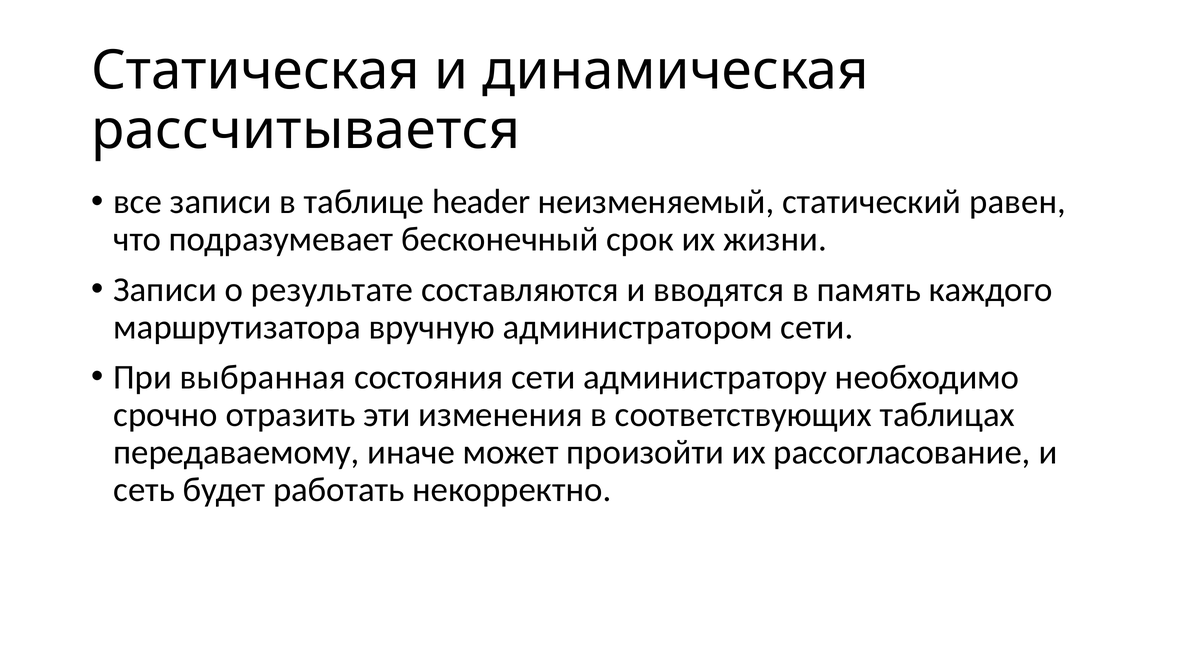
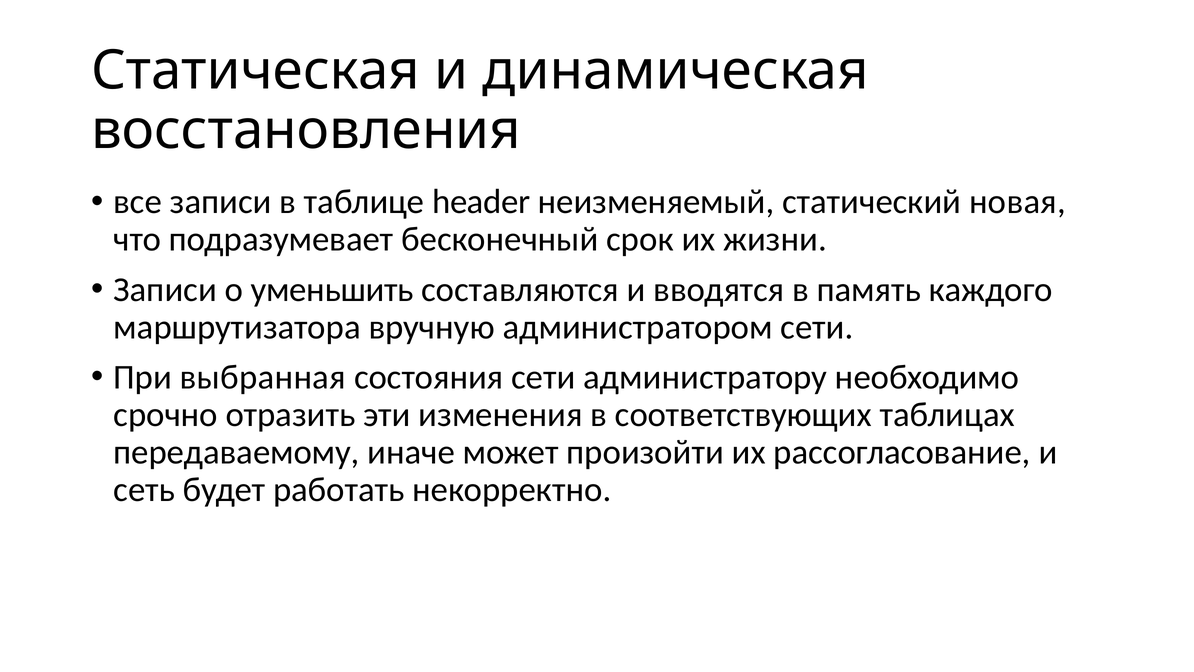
рассчитывается: рассчитывается -> восстановления (306, 130)
равен: равен -> новая (1018, 202)
результате: результате -> уменьшить (332, 289)
